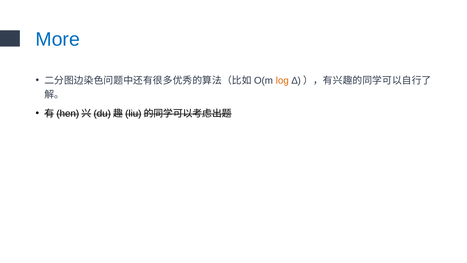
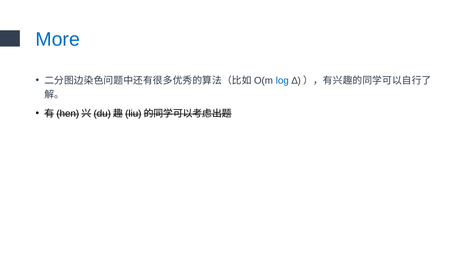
log colour: orange -> blue (282, 81)
